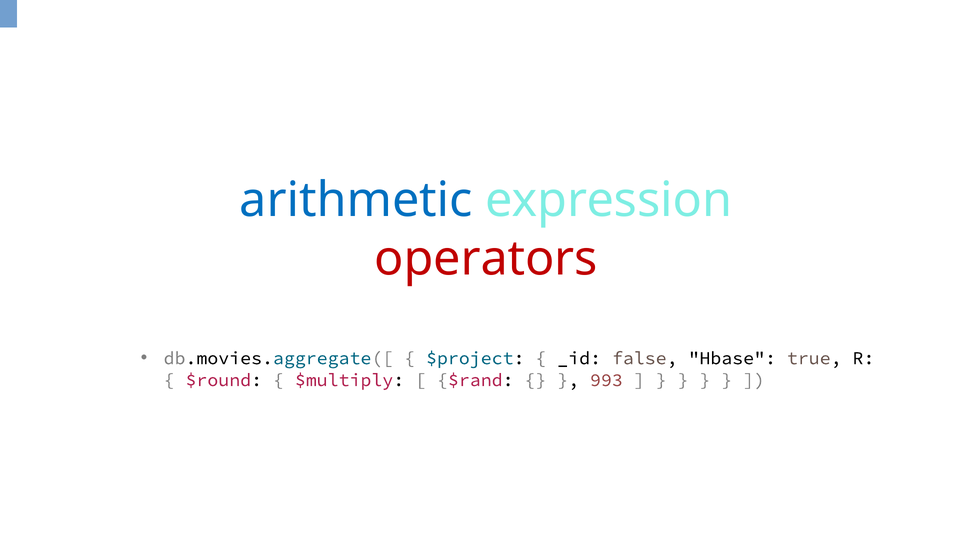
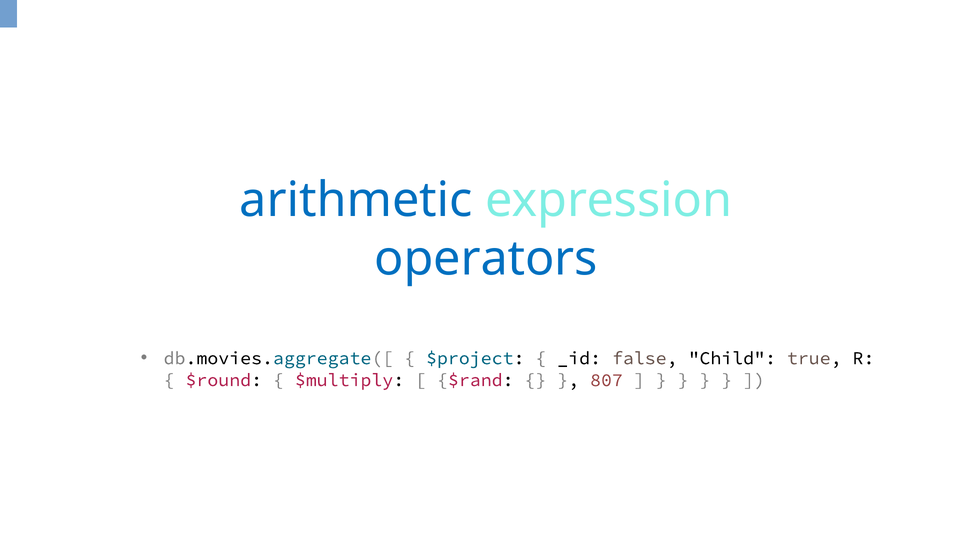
operators colour: red -> blue (486, 258)
Hbase: Hbase -> Child (732, 358)
993: 993 -> 807 (606, 380)
